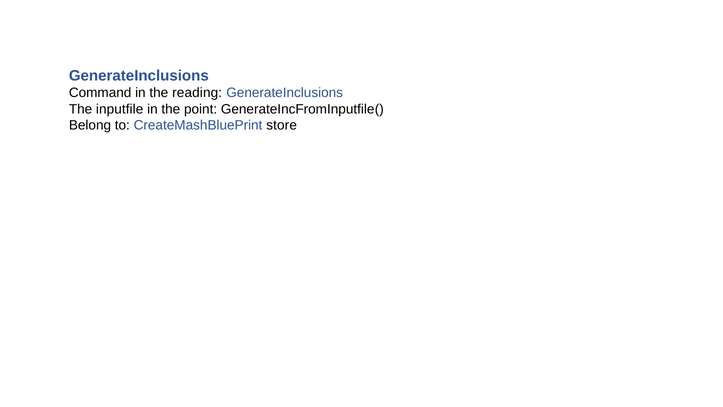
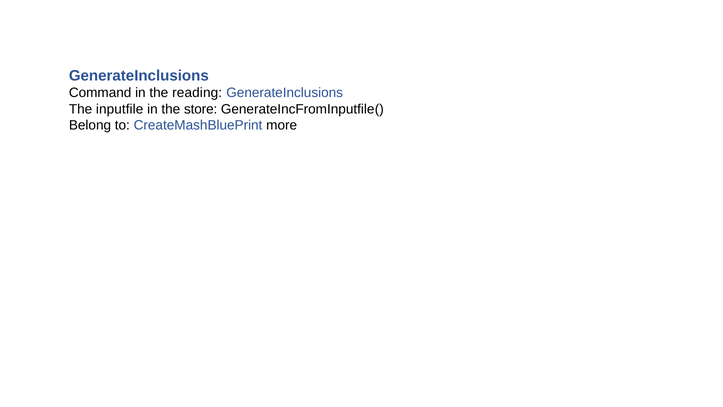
point: point -> store (201, 109)
store: store -> more (282, 125)
